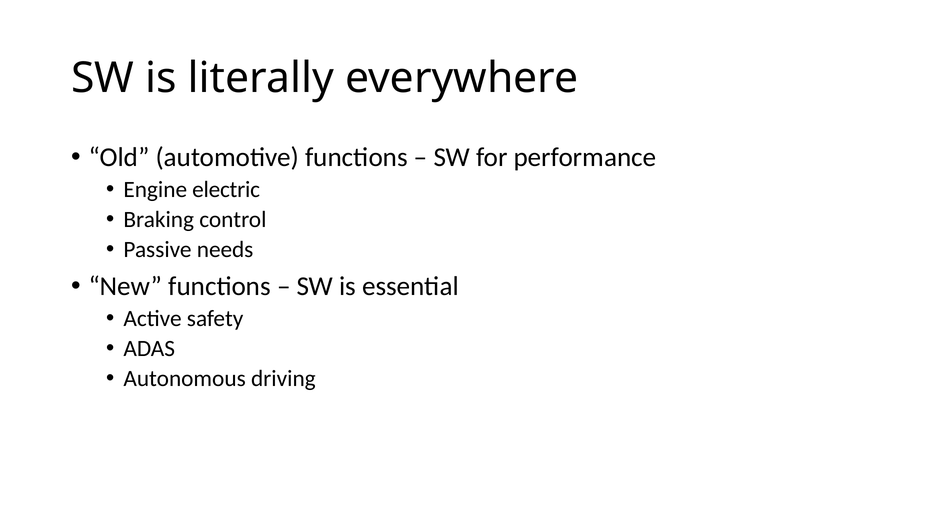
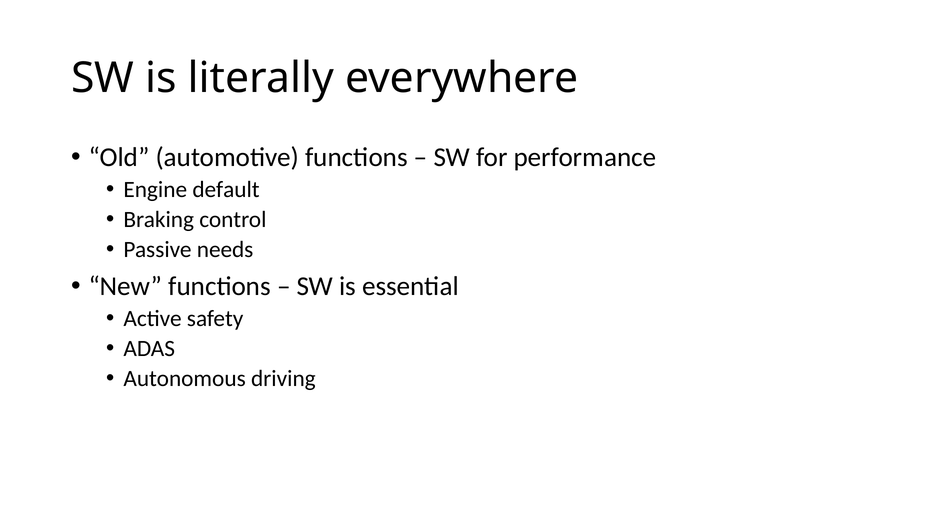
electric: electric -> default (226, 190)
